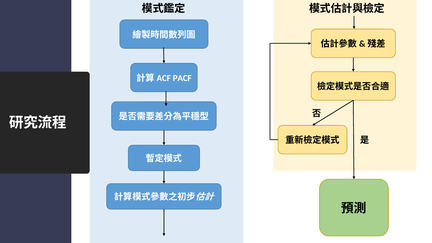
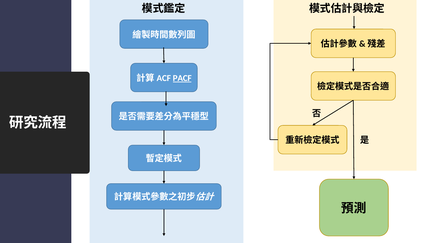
PACF underline: none -> present (182, 78)
